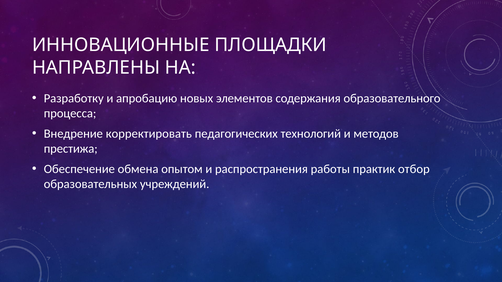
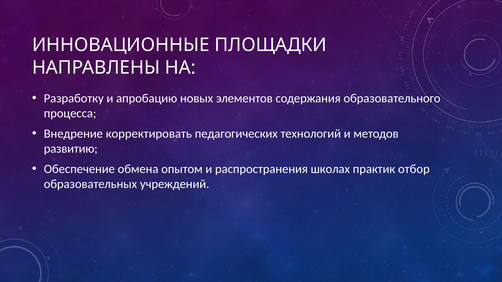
престижа: престижа -> развитию (71, 149)
работы: работы -> школах (330, 169)
